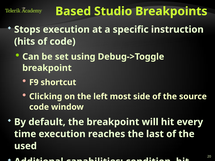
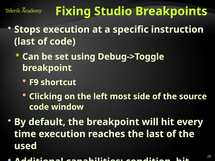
Based: Based -> Fixing (73, 11)
hits: hits -> last (25, 42)
